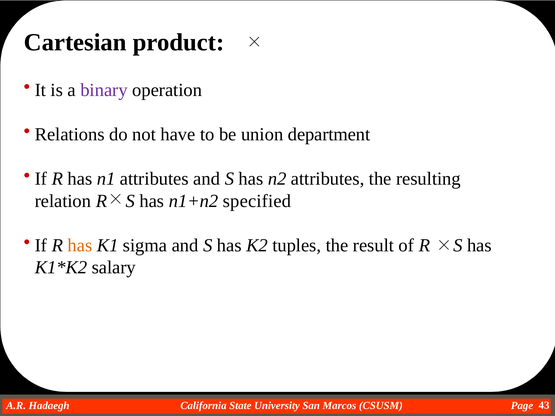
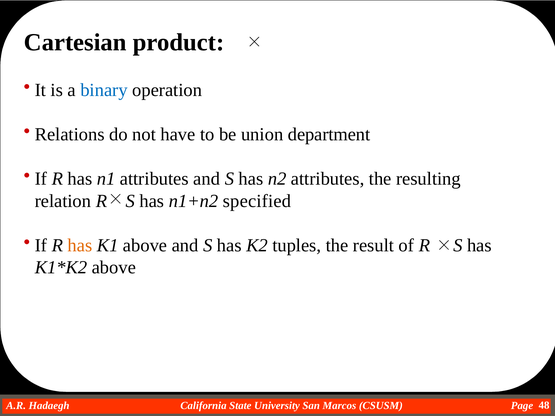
binary colour: purple -> blue (104, 90)
K1 sigma: sigma -> above (145, 245)
salary: salary -> above (114, 268)
43: 43 -> 48 (544, 405)
